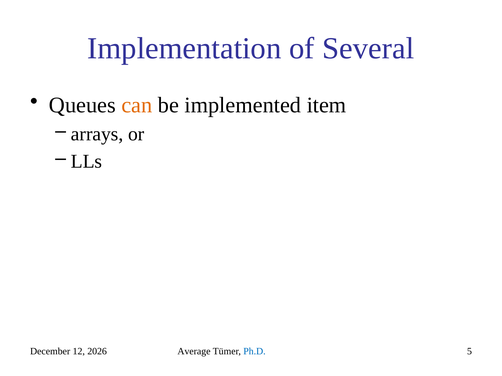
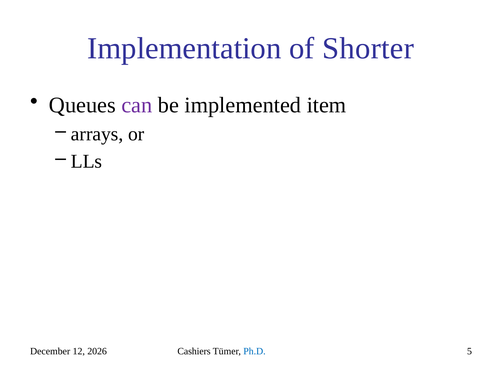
Several: Several -> Shorter (368, 49)
can colour: orange -> purple (137, 105)
Average: Average -> Cashiers (194, 352)
